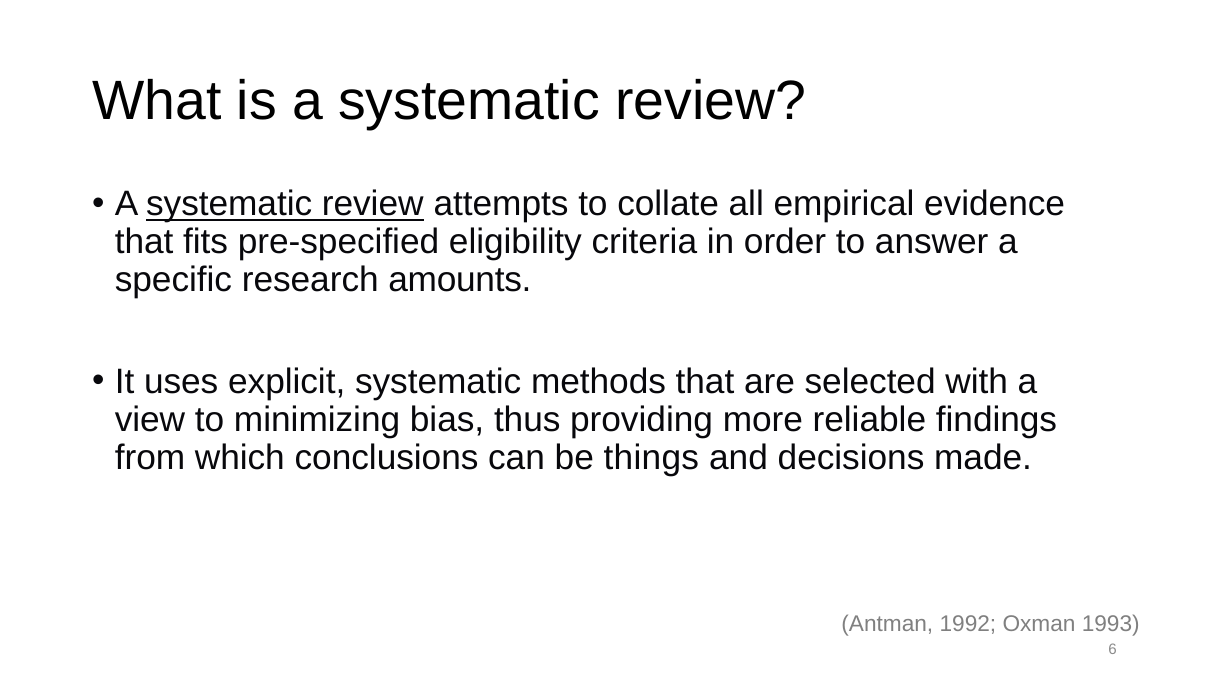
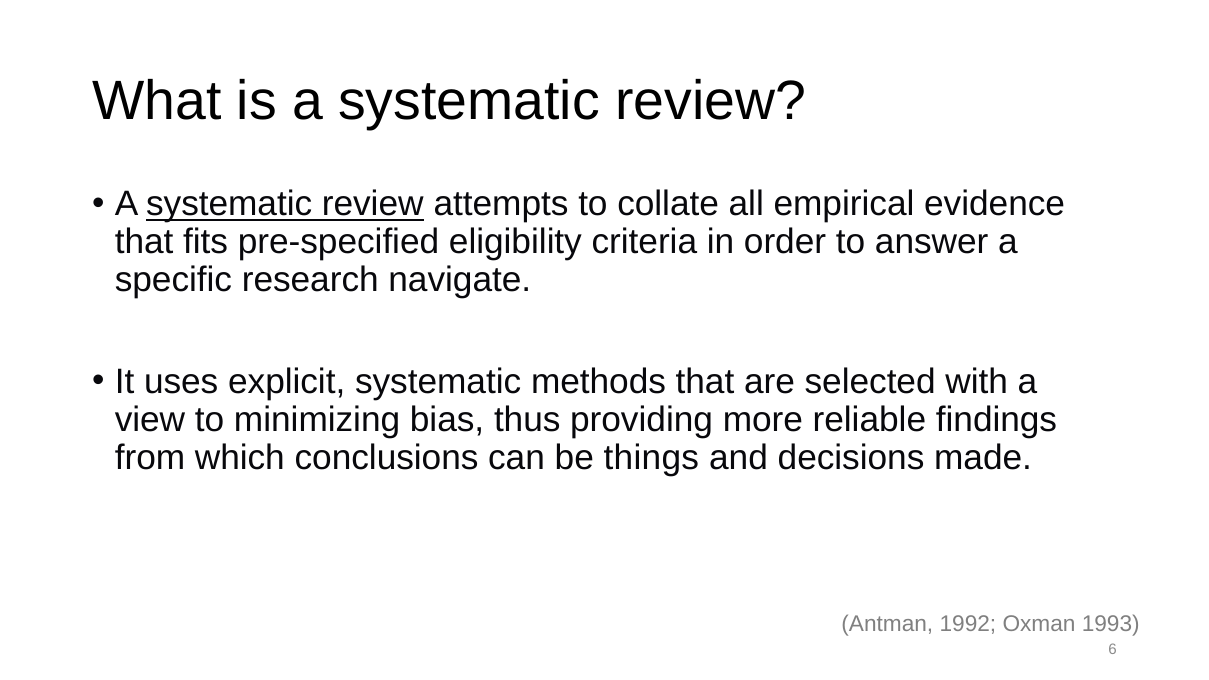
amounts: amounts -> navigate (460, 280)
